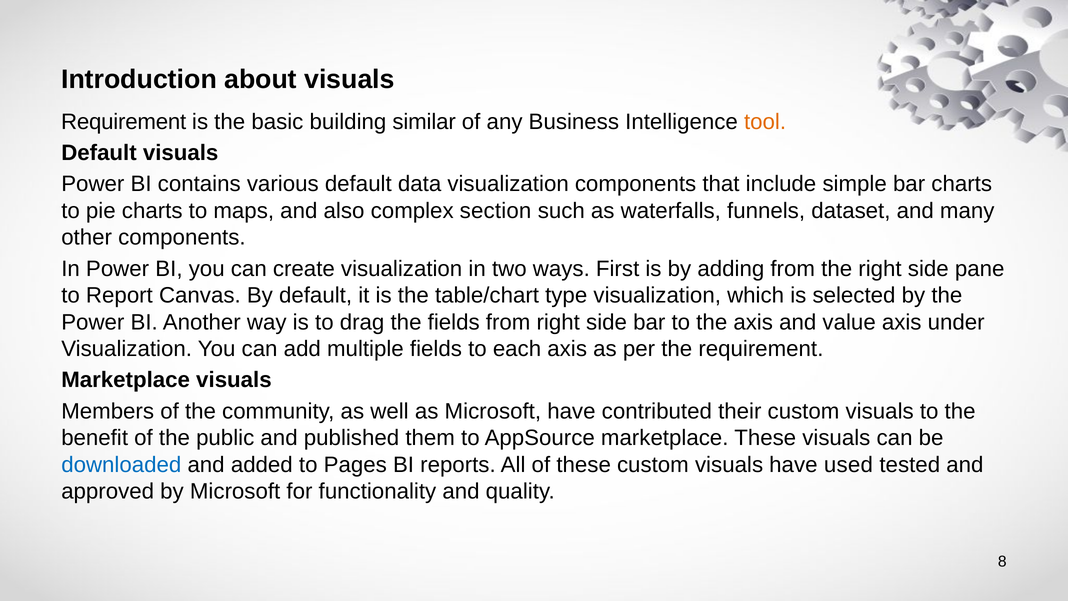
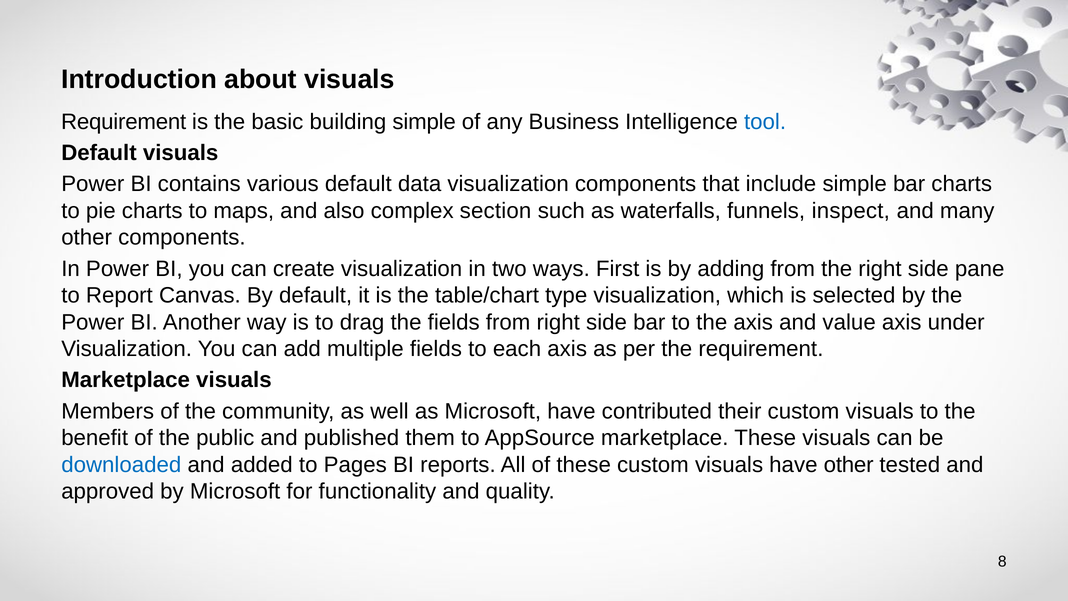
building similar: similar -> simple (424, 122)
tool colour: orange -> blue (765, 122)
dataset: dataset -> inspect (851, 211)
have used: used -> other (849, 465)
